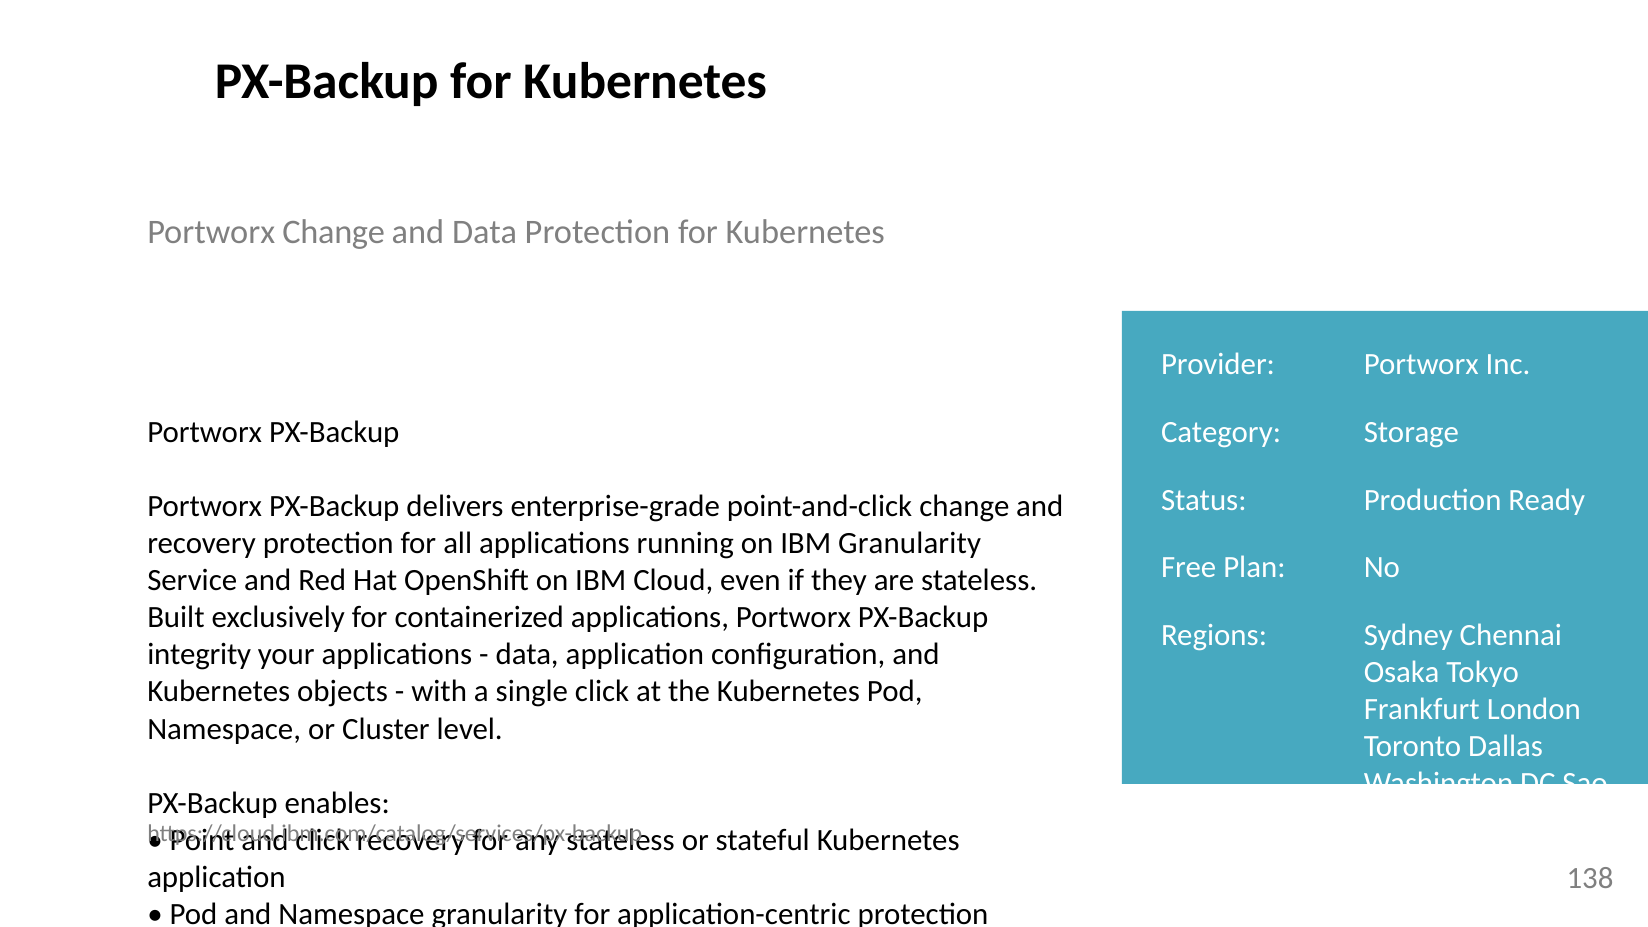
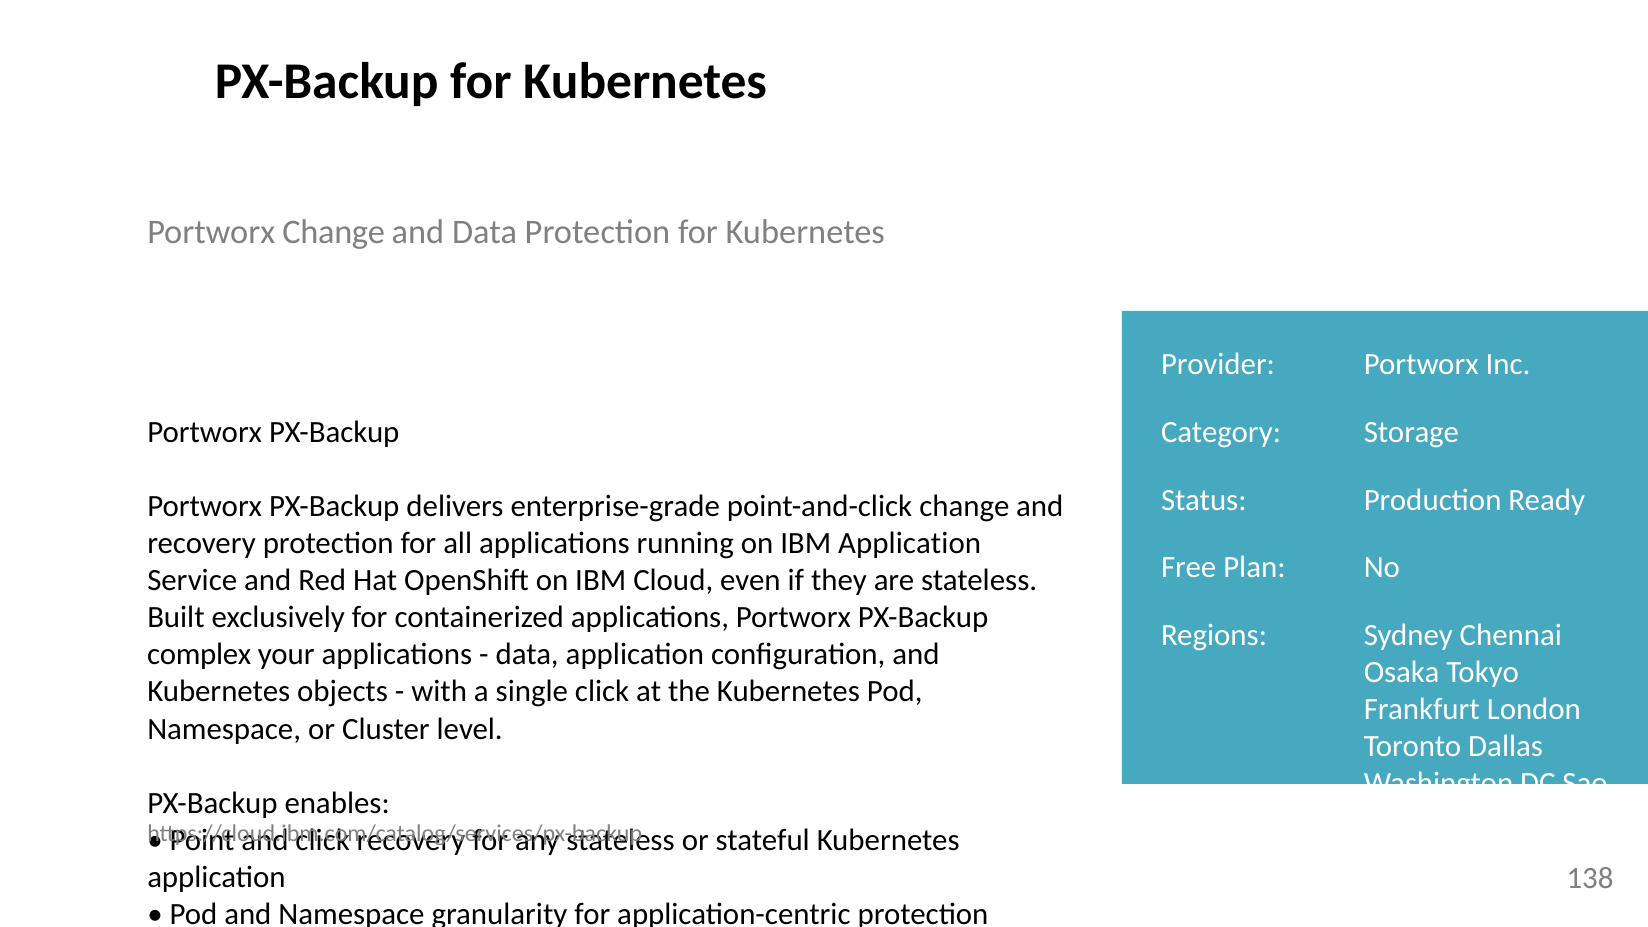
IBM Granularity: Granularity -> Application (910, 543)
integrity: integrity -> complex (199, 655)
